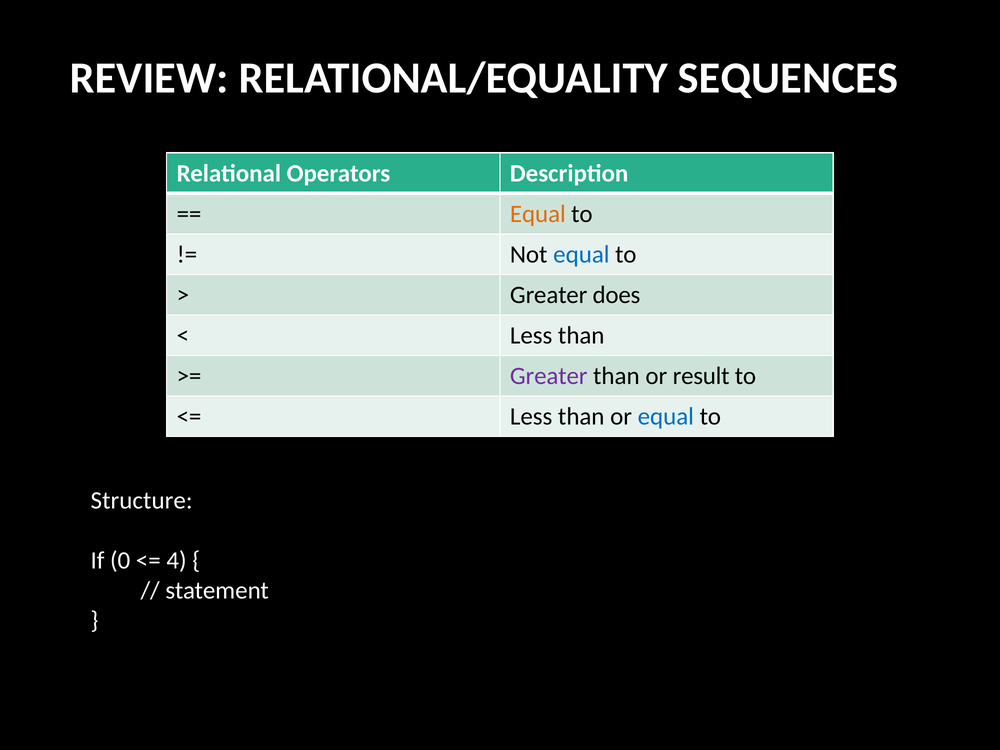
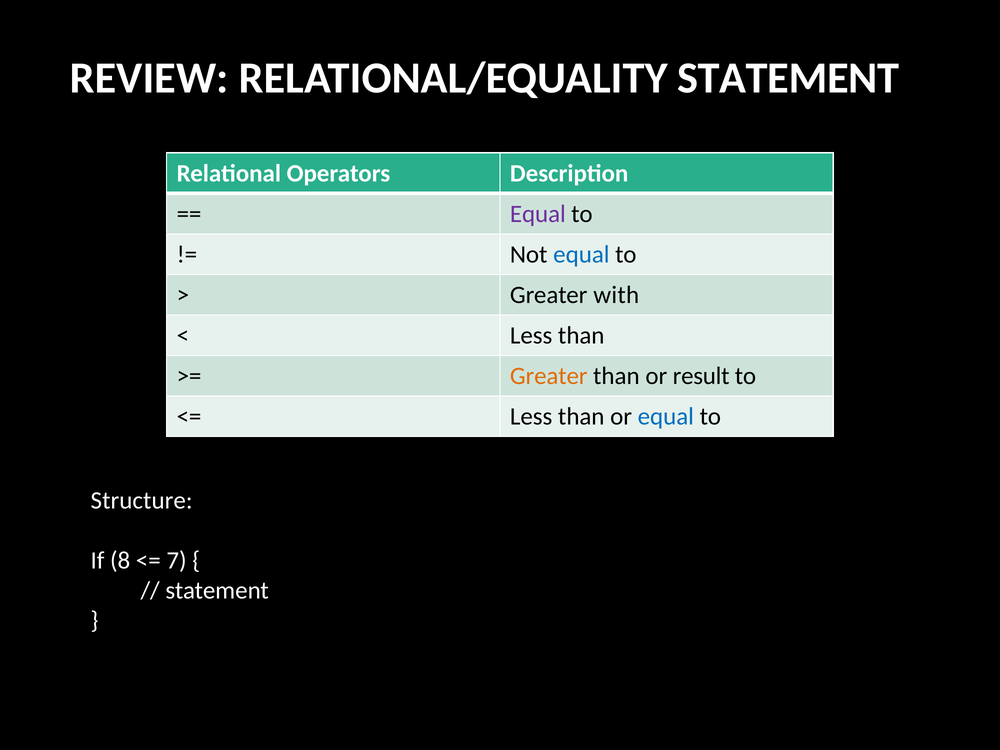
RELATIONAL/EQUALITY SEQUENCES: SEQUENCES -> STATEMENT (788, 78)
Equal colour: orange -> purple (538, 214)
does: does -> with (616, 295)
Greater colour: purple -> orange (549, 376)
0: 0 -> 8 (120, 560)
4: 4 -> 7 (177, 560)
